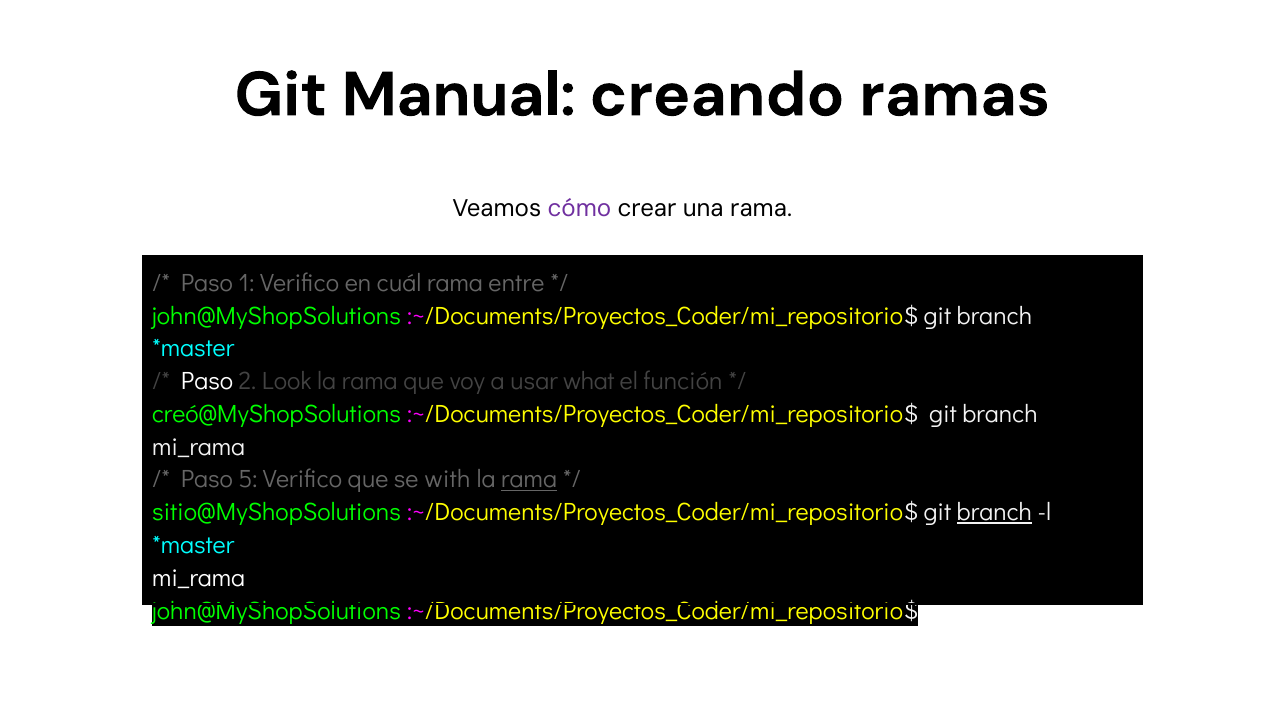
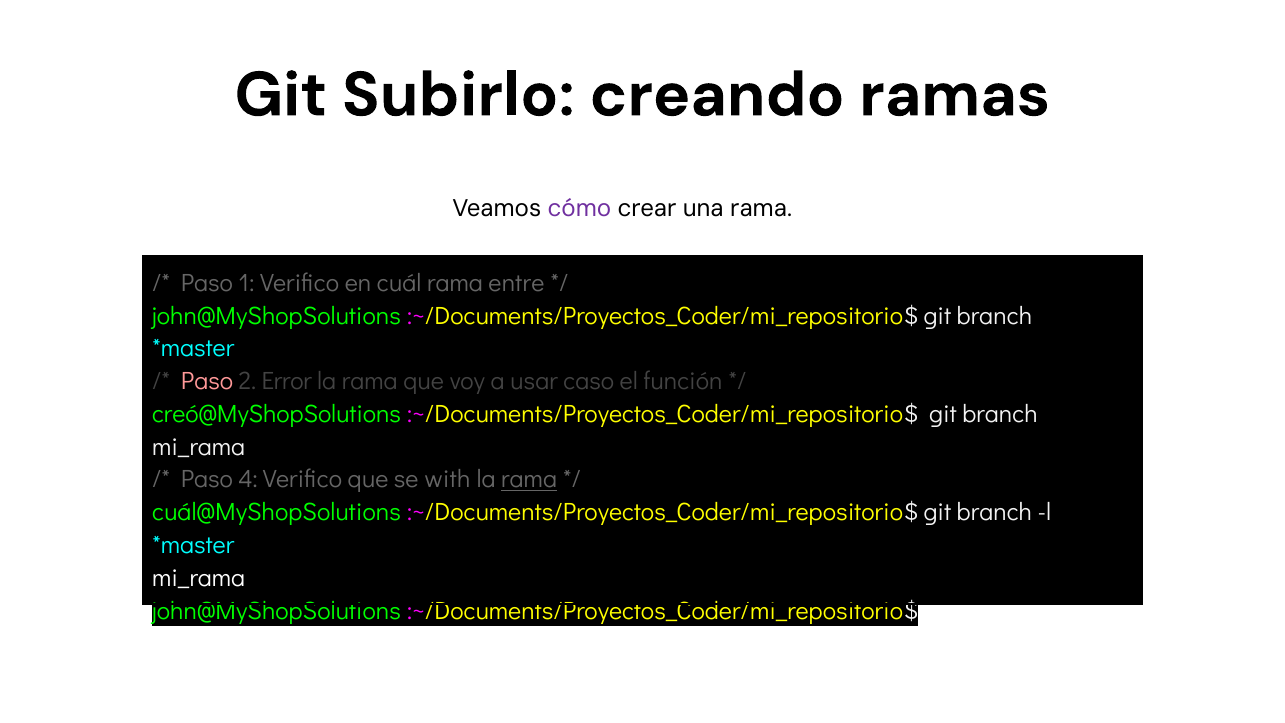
Manual: Manual -> Subirlo (458, 95)
Paso colour: white -> pink (207, 381)
Look: Look -> Error (287, 381)
what: what -> caso (589, 381)
5: 5 -> 4 (248, 480)
sitio@MyShopSolutions: sitio@MyShopSolutions -> cuál@MyShopSolutions (277, 512)
branch underline: present -> none (994, 512)
